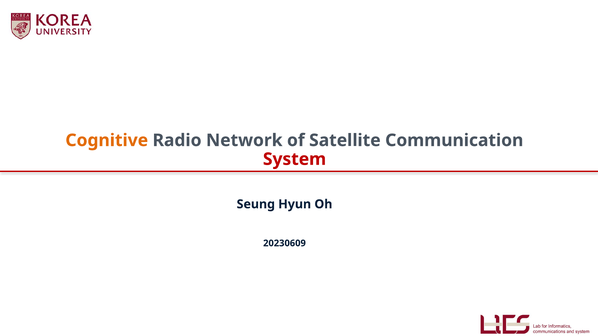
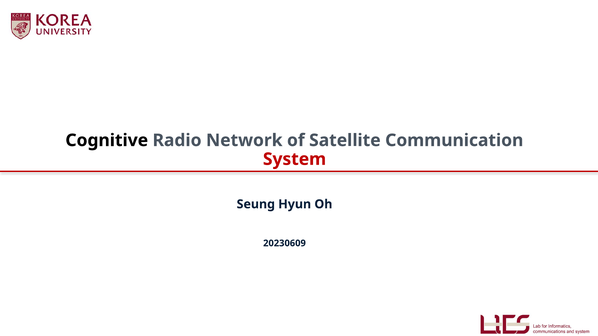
Cognitive colour: orange -> black (107, 140)
